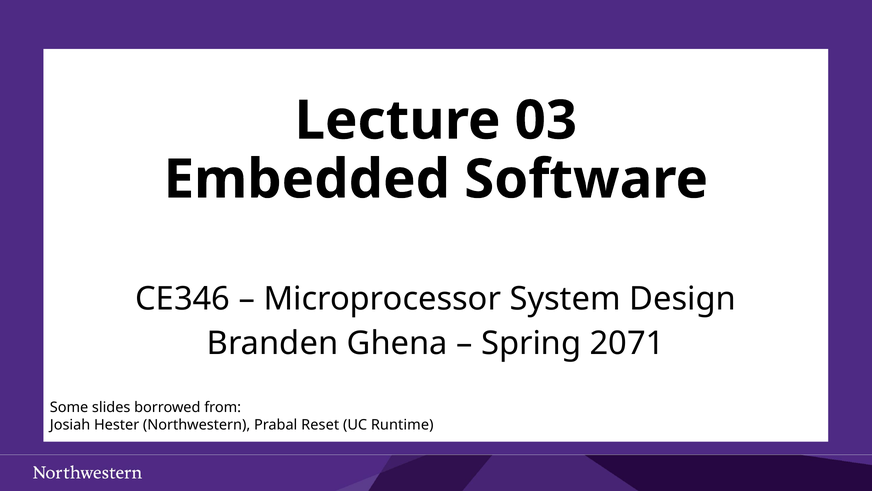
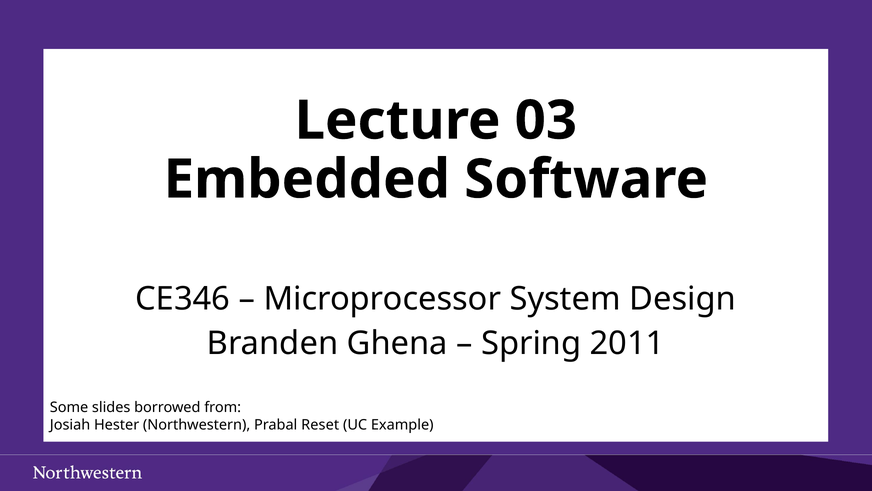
2071: 2071 -> 2011 (627, 343)
Runtime: Runtime -> Example (402, 425)
